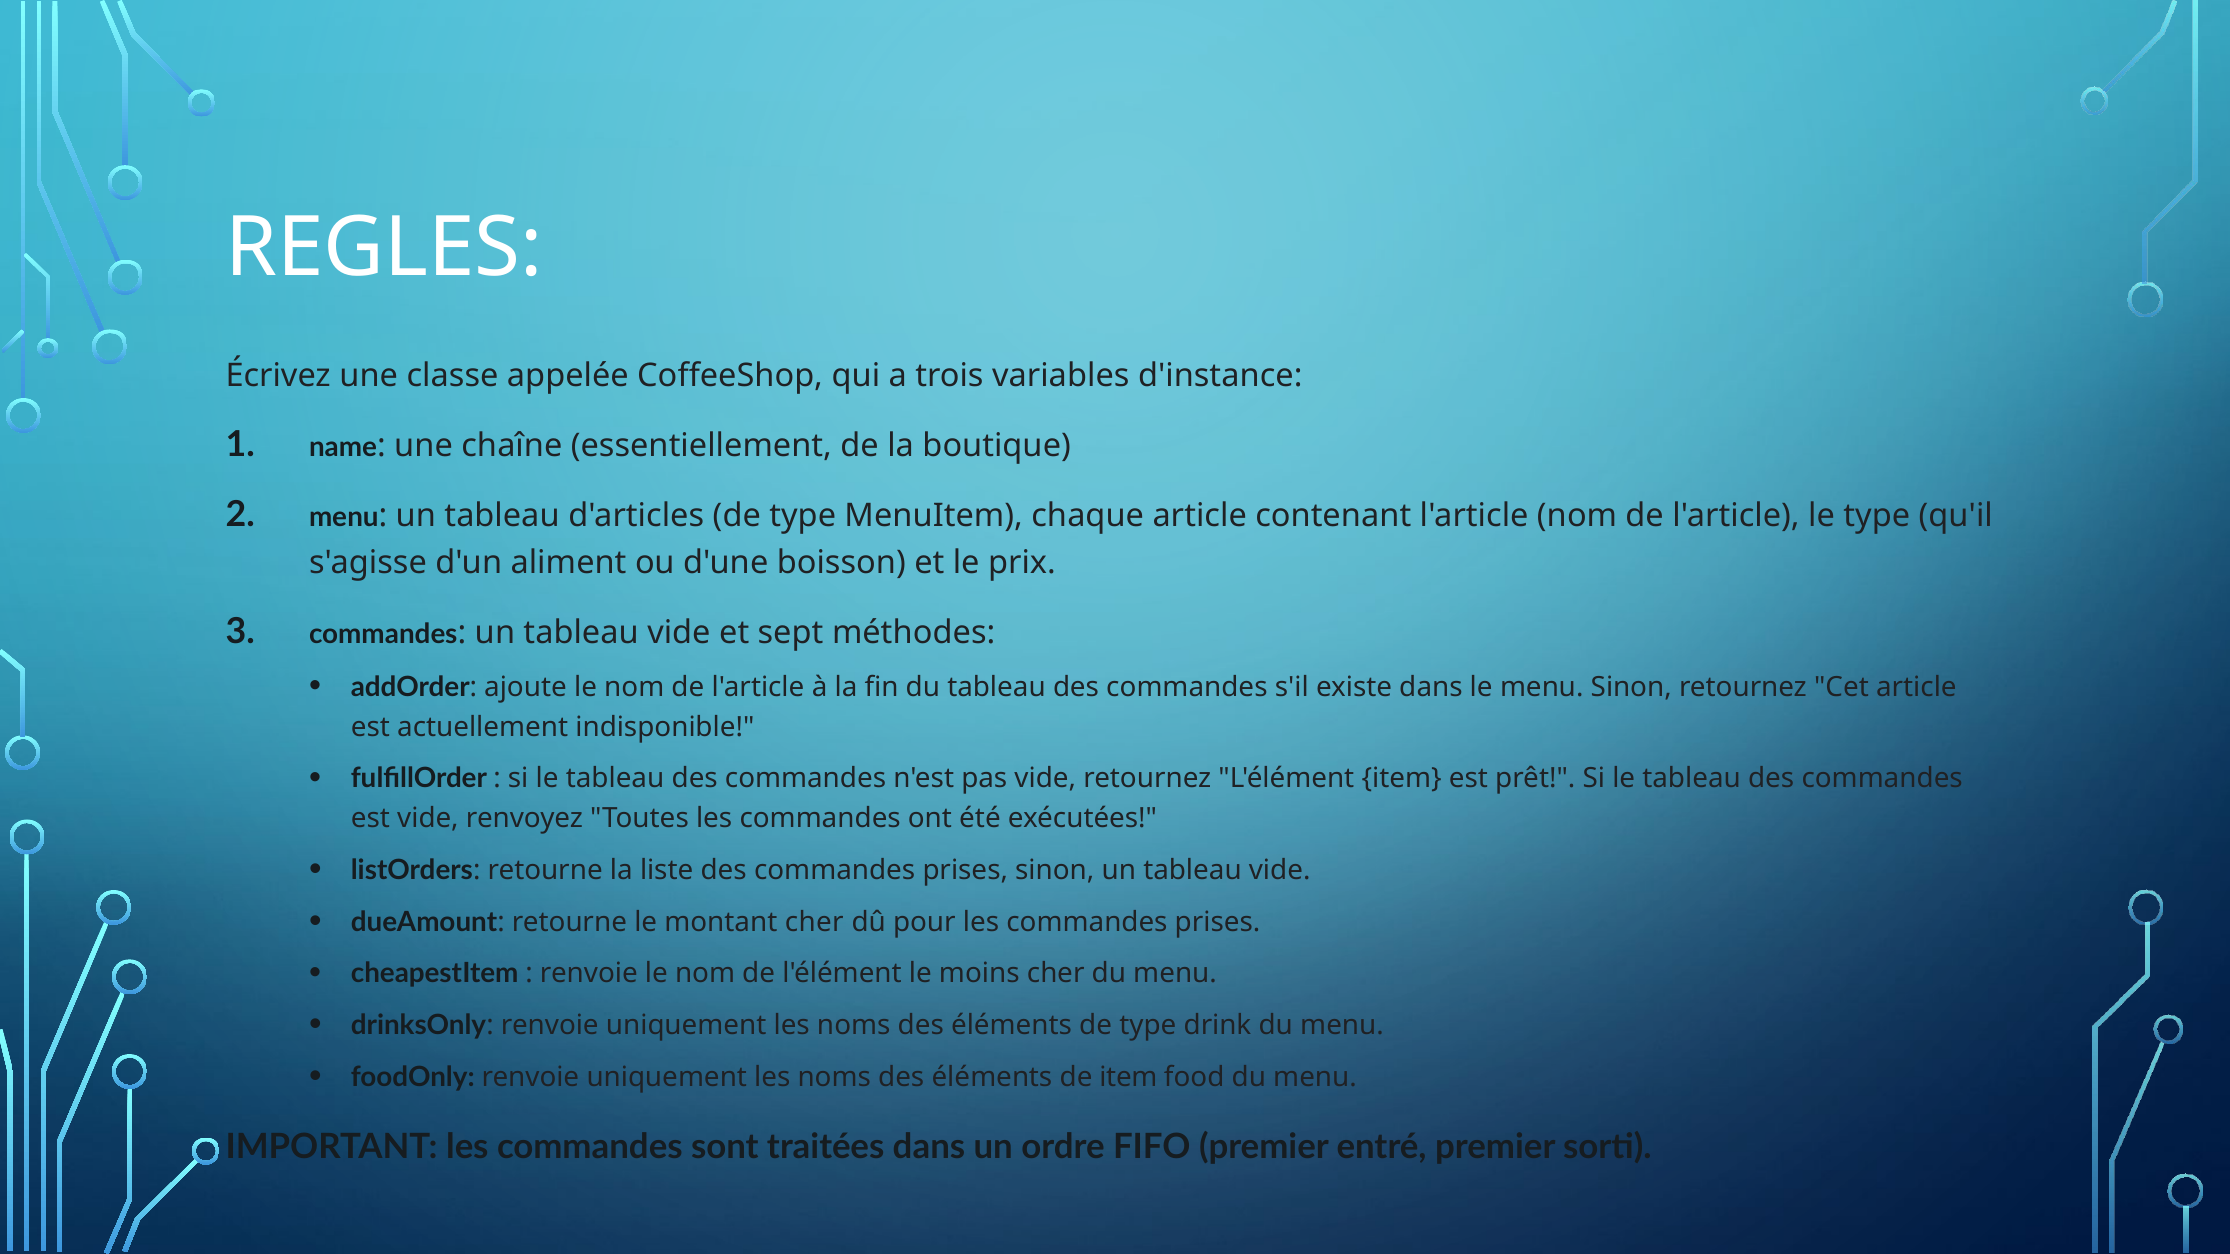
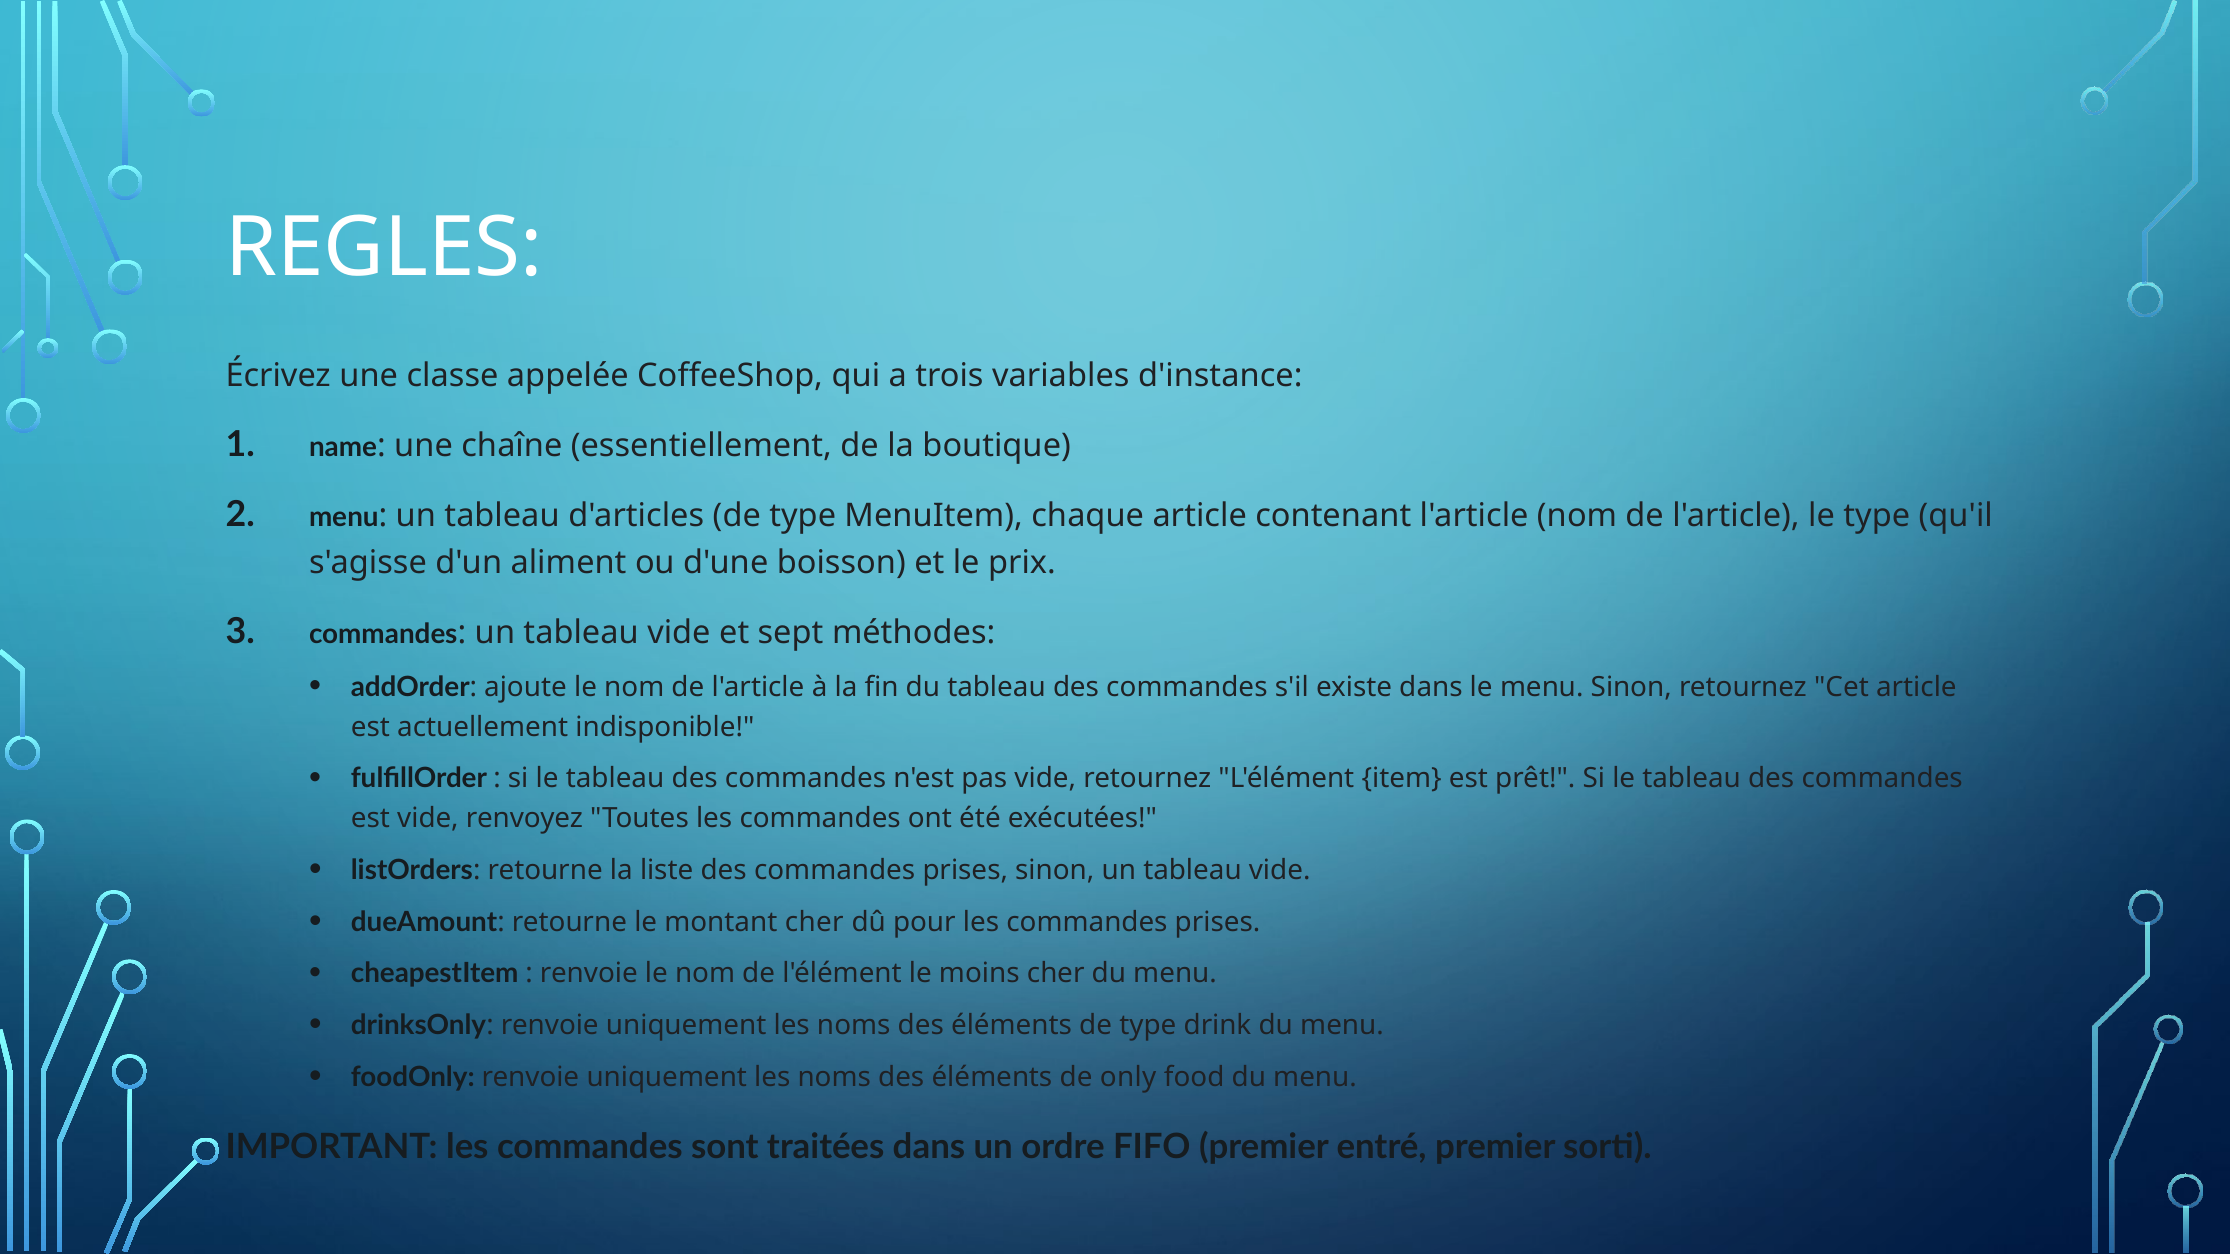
de item: item -> only (1128, 1077)
